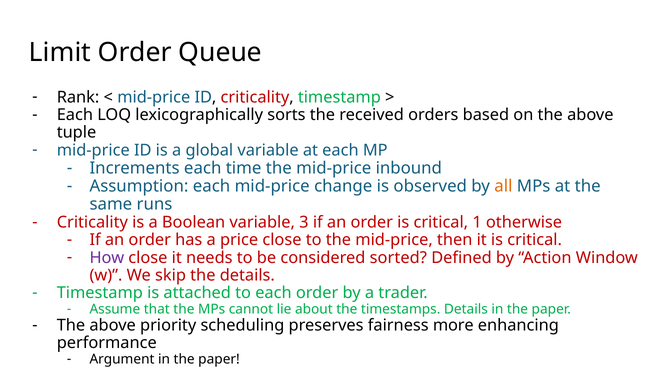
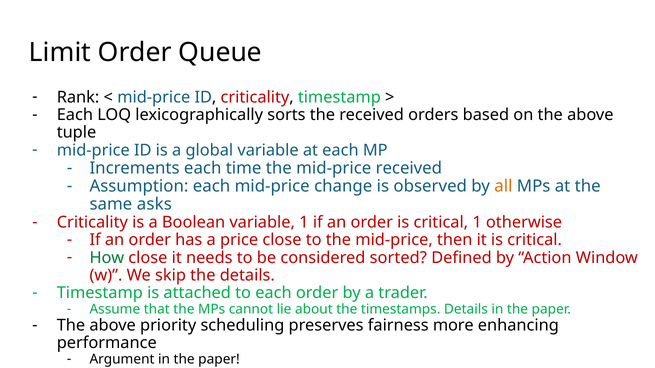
mid-price inbound: inbound -> received (409, 168)
runs: runs -> asks (154, 205)
variable 3: 3 -> 1 (304, 223)
How colour: purple -> green (107, 258)
